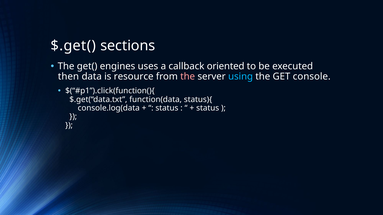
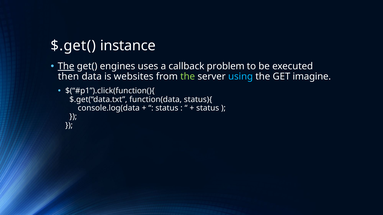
sections: sections -> instance (128, 46)
The underline: none -> present (66, 66)
oriented: oriented -> problem (226, 66)
resource: resource -> websites (134, 77)
the colour: pink -> light green (188, 77)
console: console -> imagine (312, 77)
